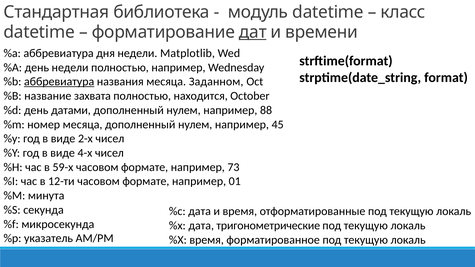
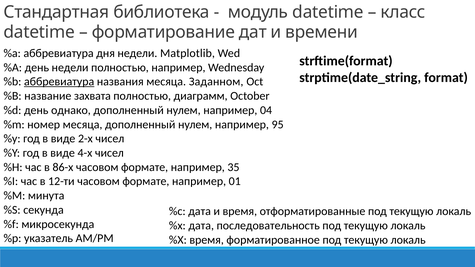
дат underline: present -> none (253, 32)
находится: находится -> диаграмм (201, 96)
датами: датами -> однако (71, 110)
88: 88 -> 04 (266, 110)
45: 45 -> 95 (278, 125)
59-х: 59-х -> 86-х (63, 167)
73: 73 -> 35 (233, 167)
тригонометрические: тригонометрические -> последовательность (268, 226)
